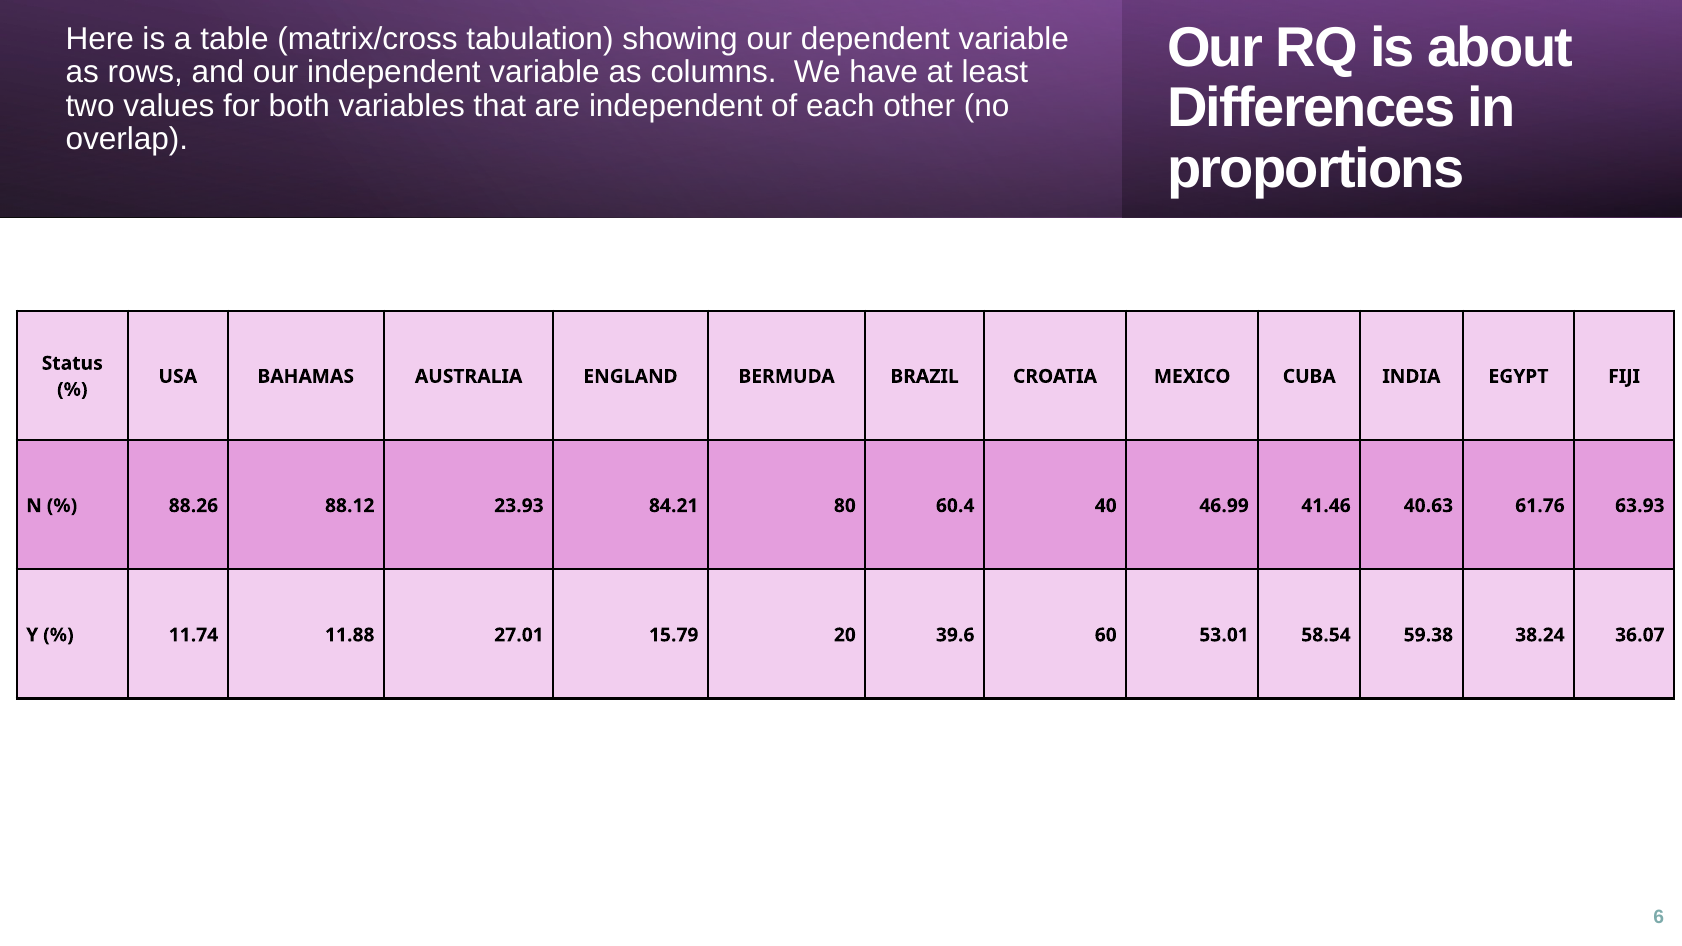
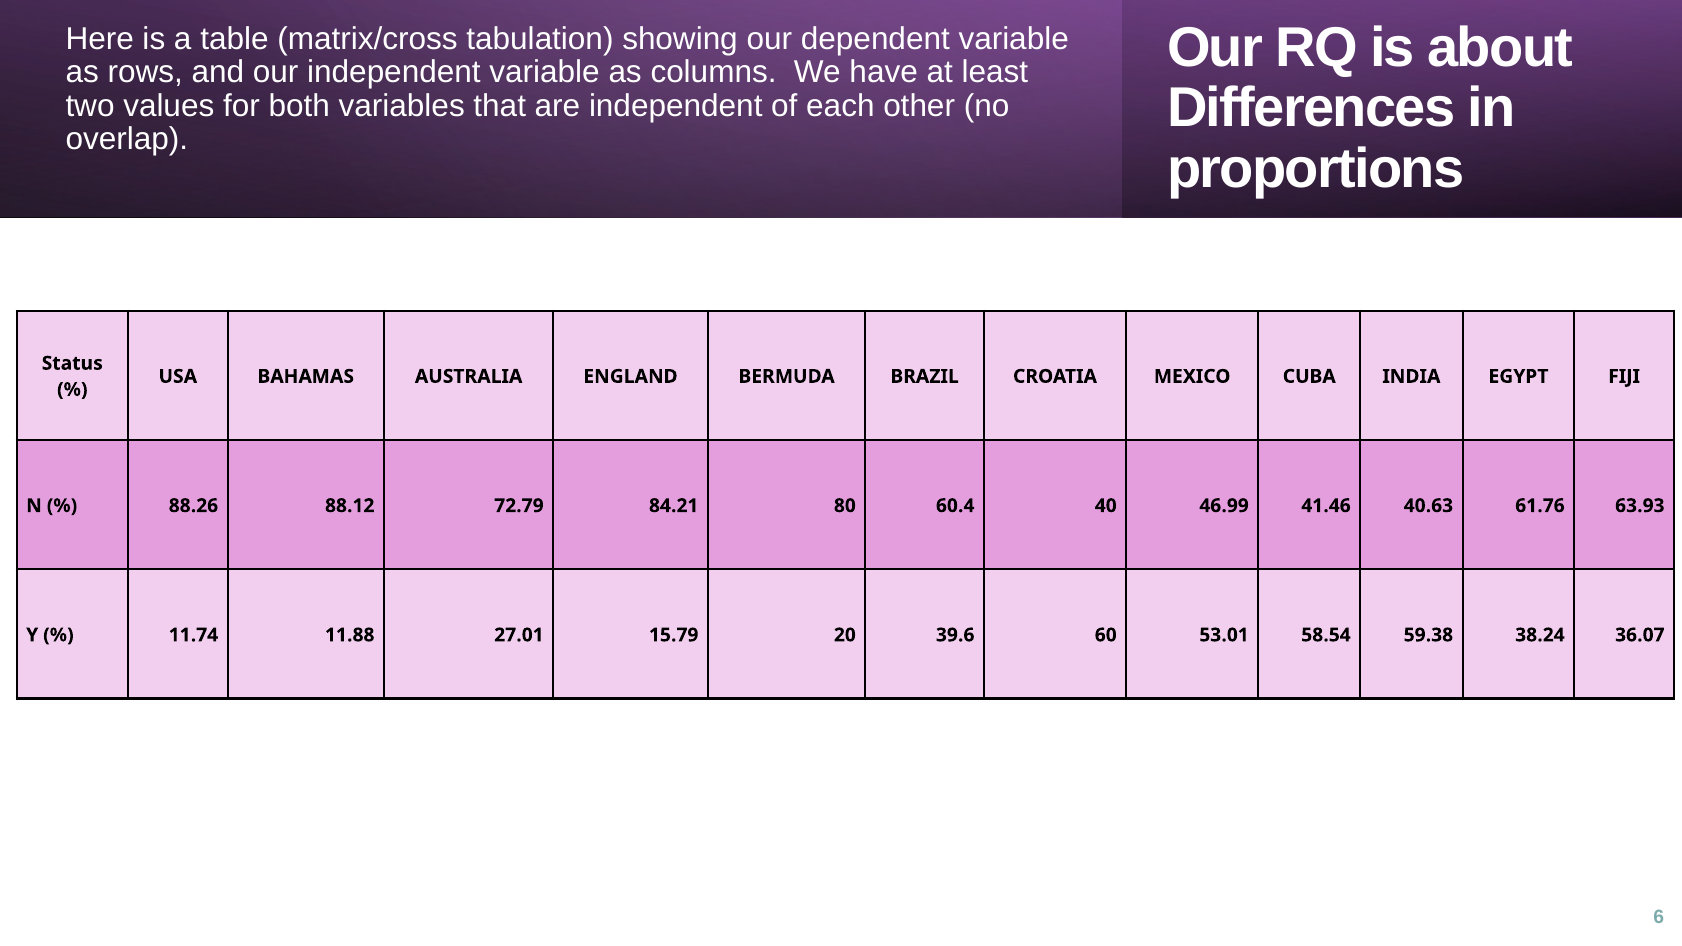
23.93: 23.93 -> 72.79 (519, 506)
